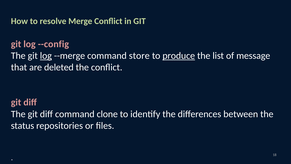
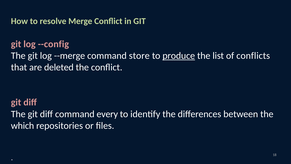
log underline: present -> none (46, 56)
message: message -> conflicts (253, 56)
clone: clone -> every (107, 114)
status: status -> which (22, 125)
